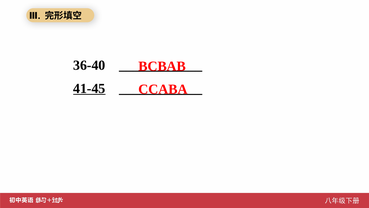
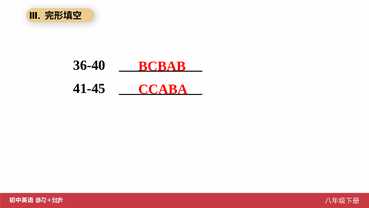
41-45 underline: present -> none (89, 88)
